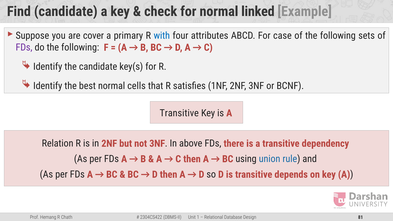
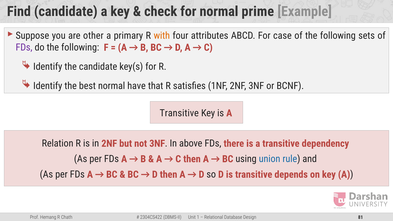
linked: linked -> prime (258, 11)
cover: cover -> other (93, 36)
with colour: blue -> orange (162, 36)
cells: cells -> have (137, 86)
